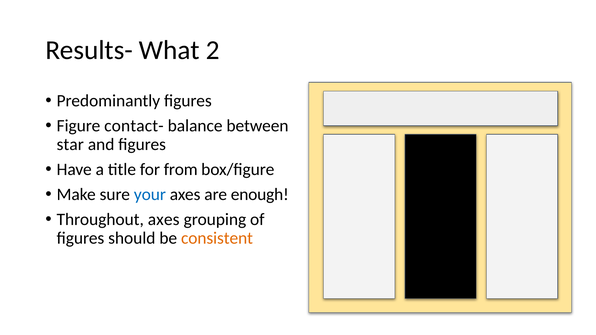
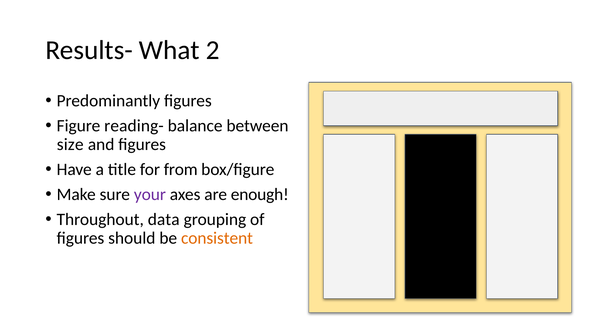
contact-: contact- -> reading- (134, 126)
star: star -> size (70, 145)
your colour: blue -> purple (150, 195)
Throughout axes: axes -> data (164, 220)
